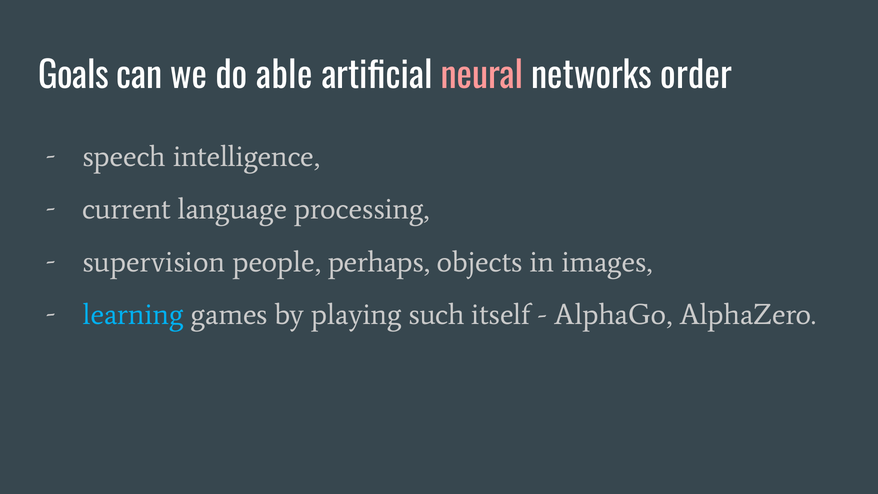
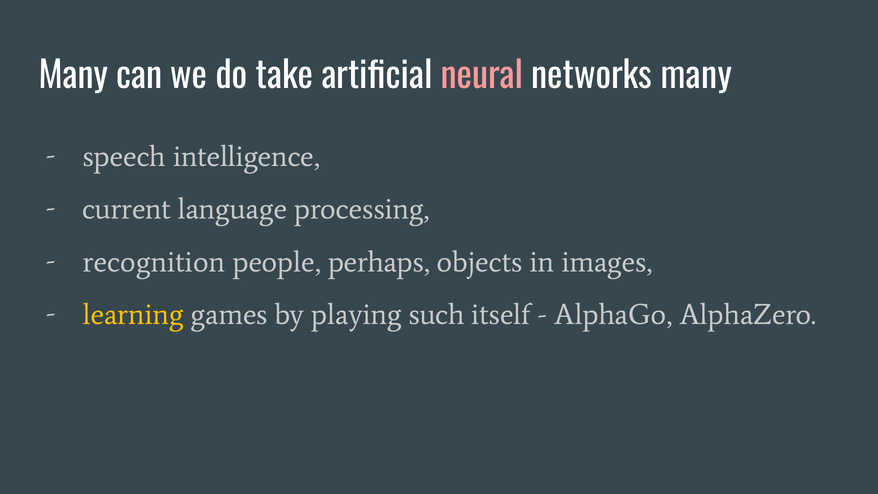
Goals: Goals -> Many (73, 76)
able: able -> take (284, 76)
networks order: order -> many (696, 76)
supervision: supervision -> recognition (154, 262)
learning colour: light blue -> yellow (133, 315)
